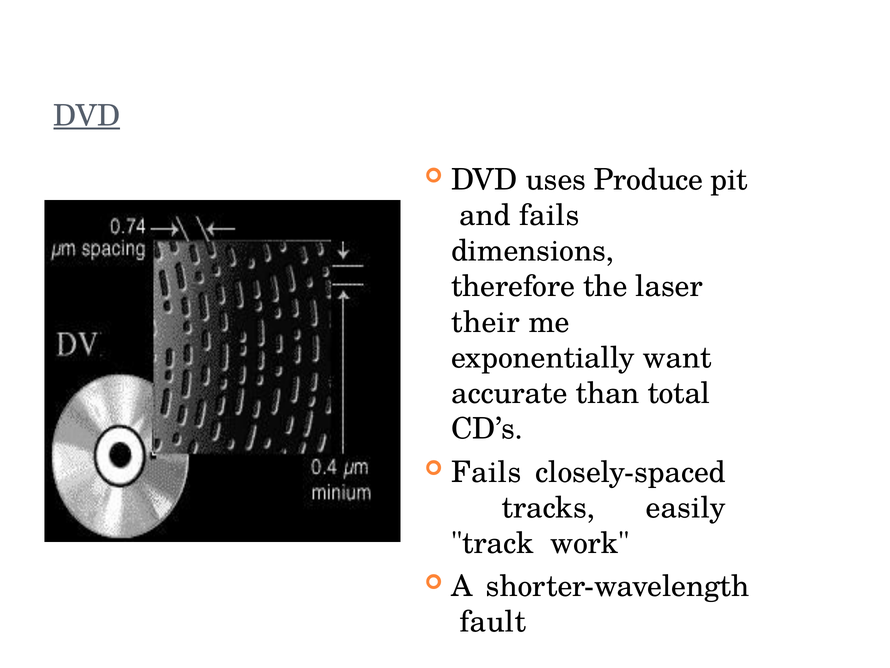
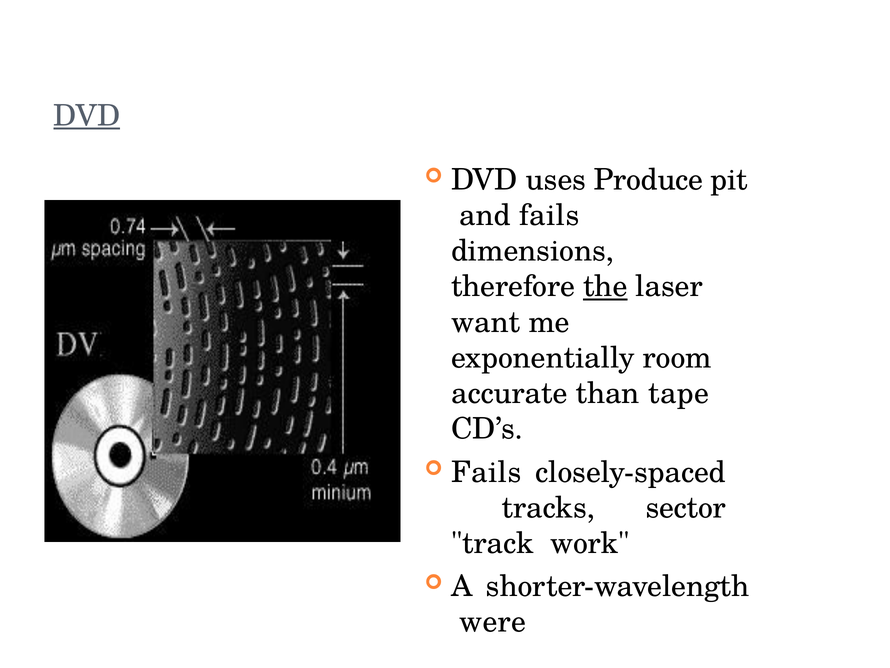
the underline: none -> present (605, 286)
their: their -> want (486, 322)
want: want -> room (677, 358)
total: total -> tape (679, 393)
easily: easily -> sector (686, 507)
fault: fault -> were (493, 622)
